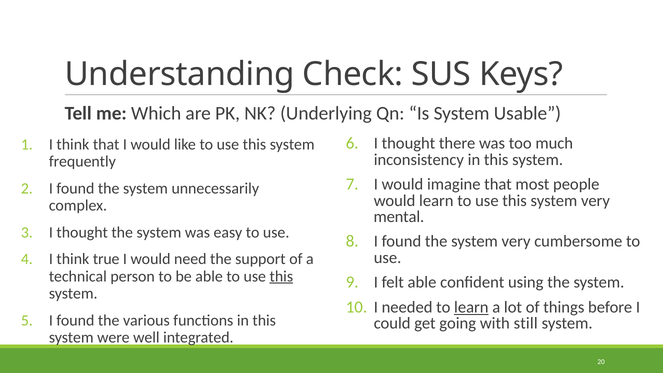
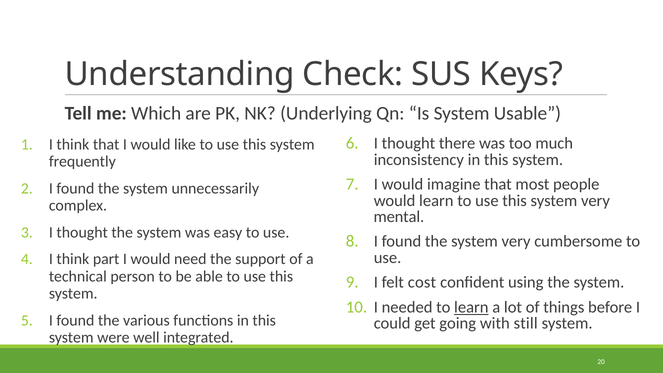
true: true -> part (106, 259)
this underline: present -> none (281, 276)
felt able: able -> cost (422, 282)
